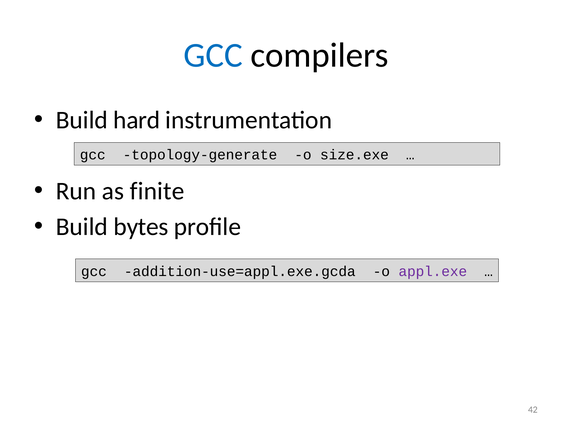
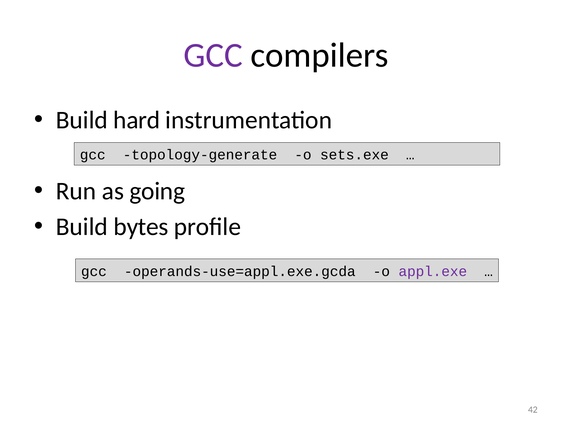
GCC colour: blue -> purple (213, 55)
size.exe: size.exe -> sets.exe (354, 155)
finite: finite -> going (157, 191)
addition-use=appl.exe.gcda: addition-use=appl.exe.gcda -> operands-use=appl.exe.gcda (240, 271)
